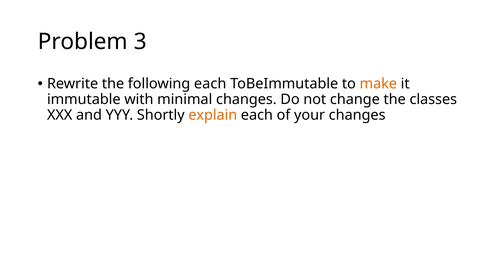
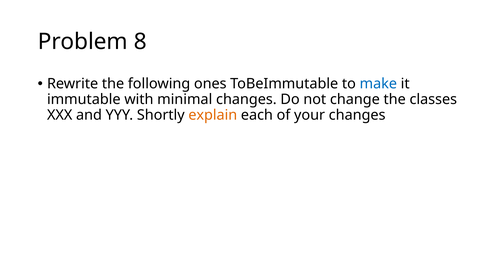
3: 3 -> 8 (140, 42)
following each: each -> ones (210, 84)
make colour: orange -> blue (378, 84)
